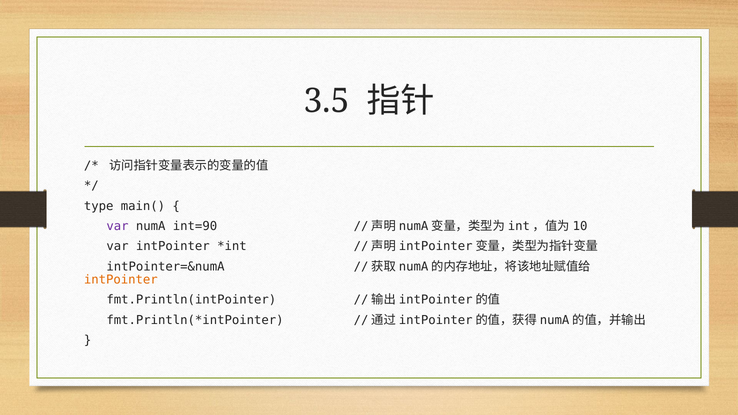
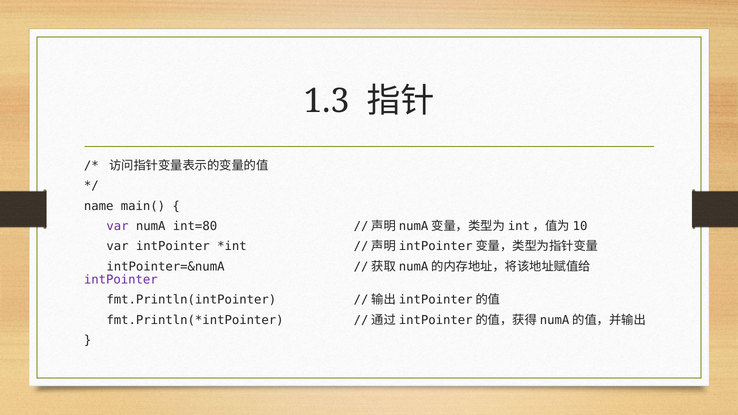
3.5: 3.5 -> 1.3 (327, 101)
type: type -> name (99, 206)
int=90: int=90 -> int=80 (195, 226)
intPointer colour: orange -> purple (121, 280)
